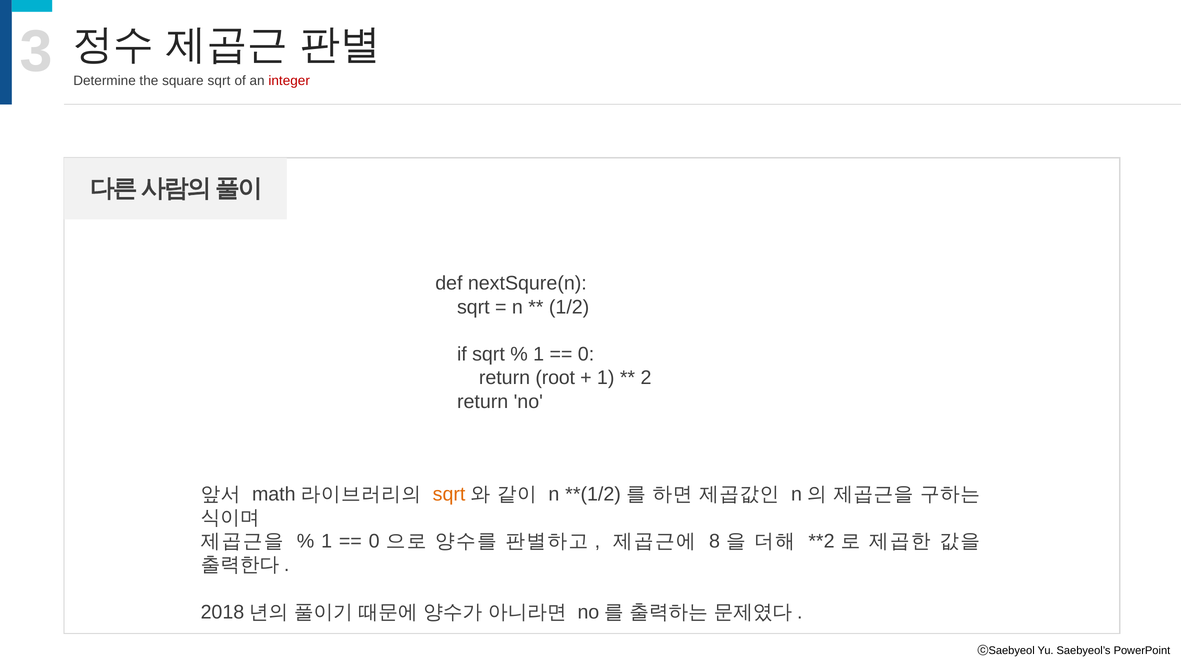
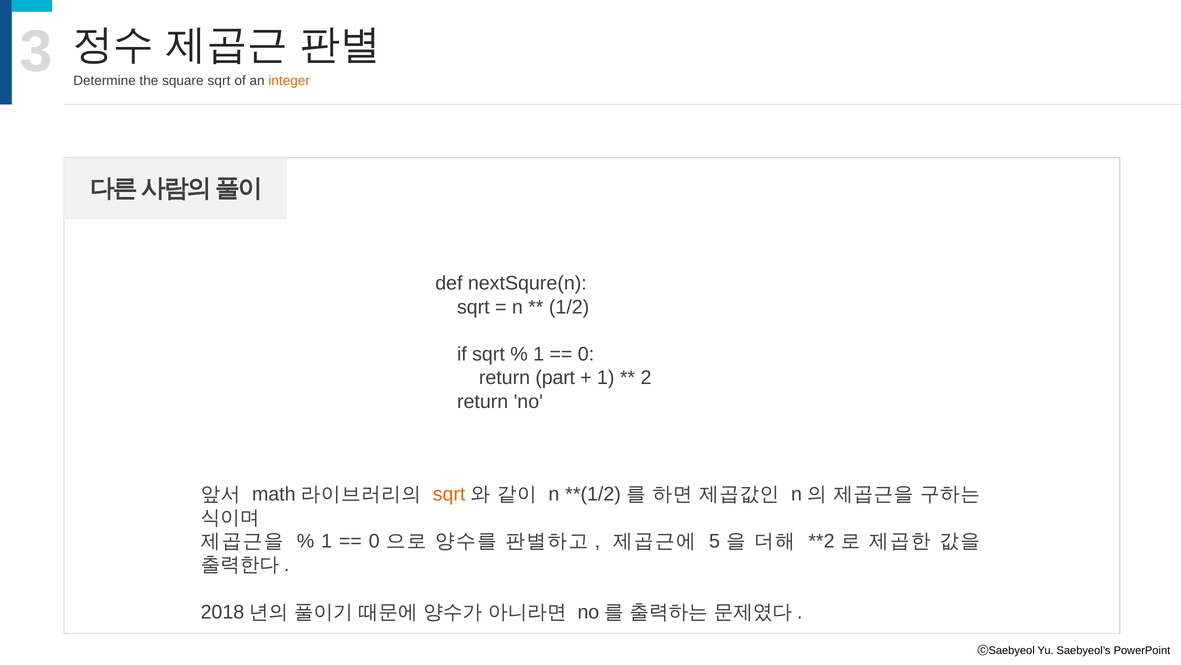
integer colour: red -> orange (289, 81)
root: root -> part (555, 378)
8: 8 -> 5 (715, 541)
